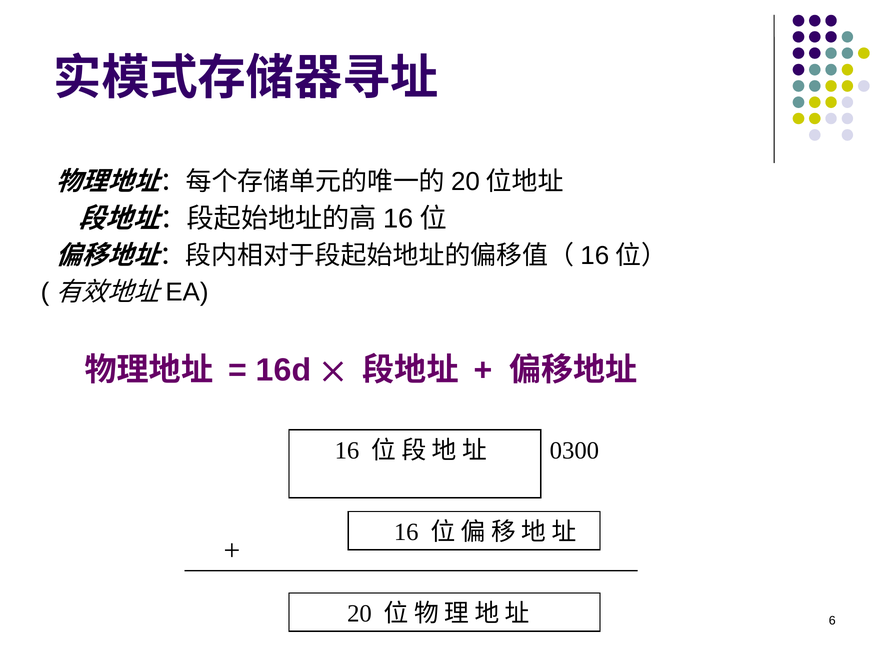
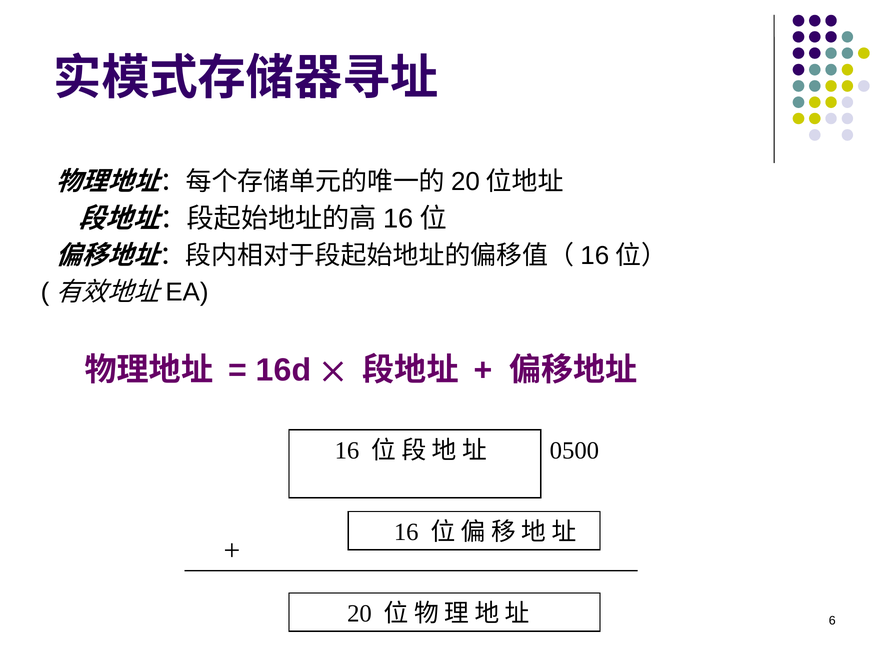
0300: 0300 -> 0500 (574, 451)
